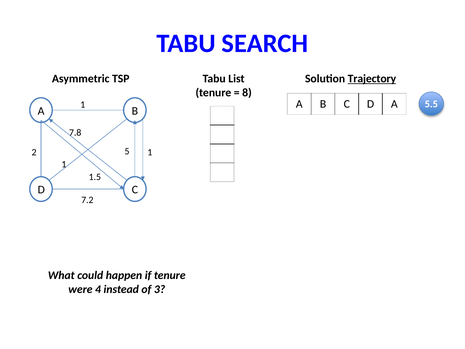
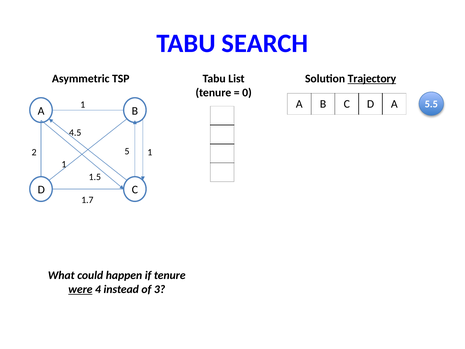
8: 8 -> 0 (247, 93)
7.8: 7.8 -> 4.5 (75, 133)
7.2: 7.2 -> 1.7 (87, 200)
were underline: none -> present (80, 289)
